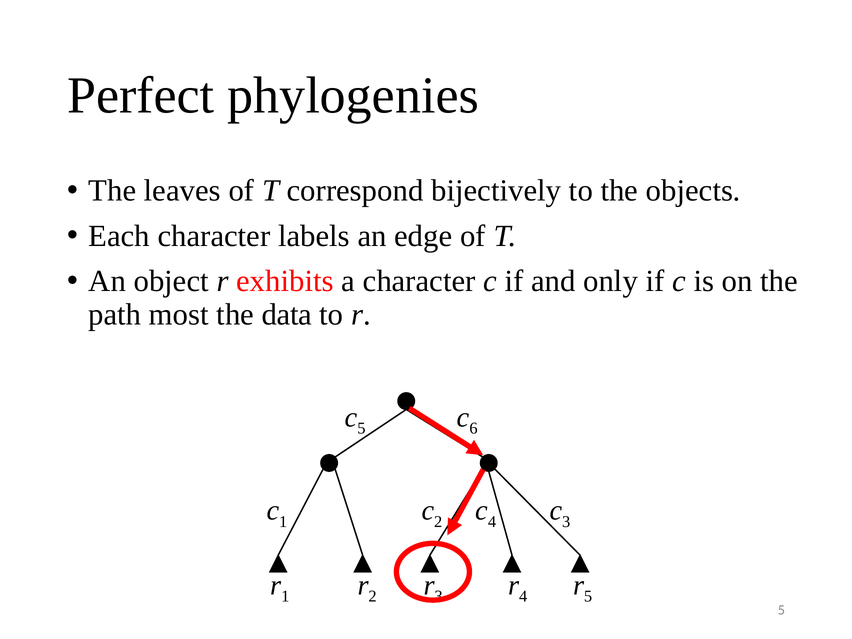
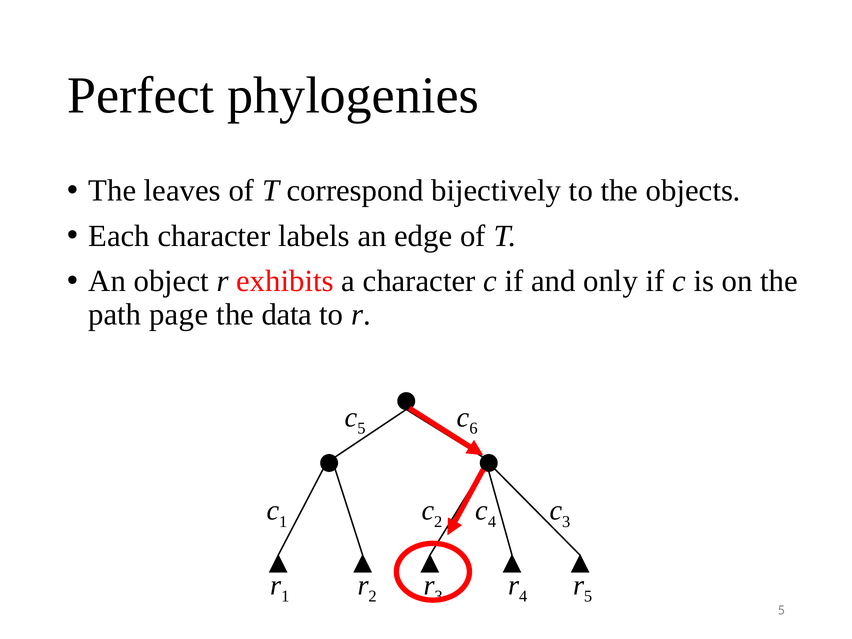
most: most -> page (179, 314)
